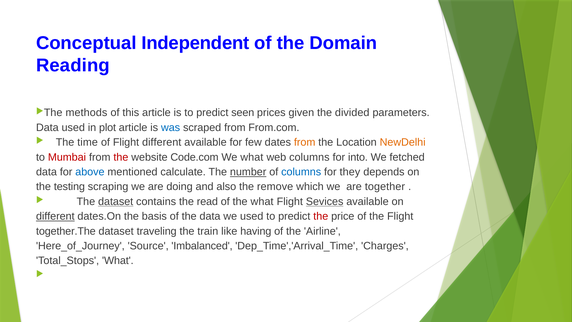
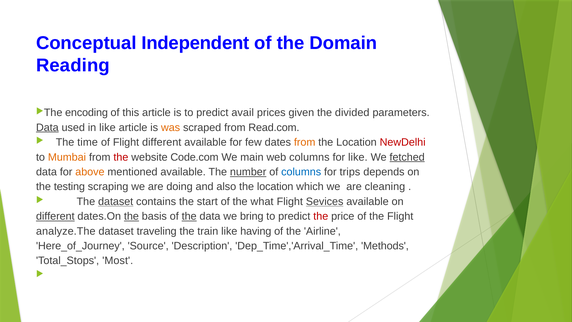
methods: methods -> encoding (87, 113)
seen: seen -> avail (243, 113)
Data underline: none -> present (47, 127)
in plot: plot -> like (107, 127)
was colour: blue -> orange (171, 127)
From.com: From.com -> Read.com (274, 127)
NewDelhi colour: orange -> red (403, 142)
Mumbai colour: red -> orange (67, 157)
We what: what -> main (252, 157)
for into: into -> like (358, 157)
fetched underline: none -> present (407, 157)
above colour: blue -> orange (90, 172)
mentioned calculate: calculate -> available (183, 172)
they: they -> trips (350, 172)
also the remove: remove -> location (275, 187)
together: together -> cleaning (385, 187)
read: read -> start (207, 201)
the underline: none -> present (131, 216)
the underline: none -> present (189, 216)
we used: used -> bring (252, 216)
together.The: together.The -> analyze.The (66, 231)
Imbalanced: Imbalanced -> Description (202, 246)
Charges: Charges -> Methods (385, 246)
Total_Stops What: What -> Most (118, 261)
